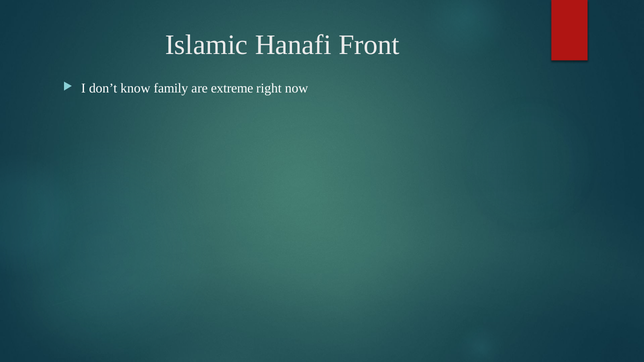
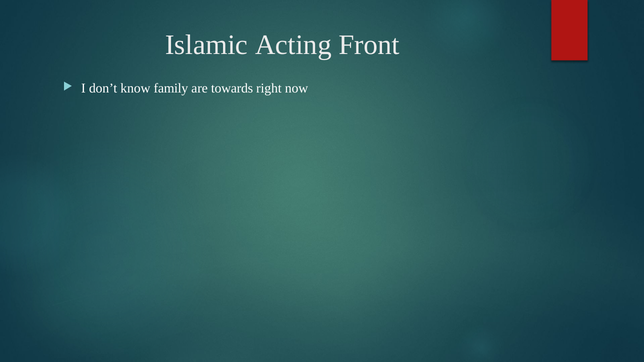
Hanafi: Hanafi -> Acting (293, 45)
extreme: extreme -> towards (232, 88)
